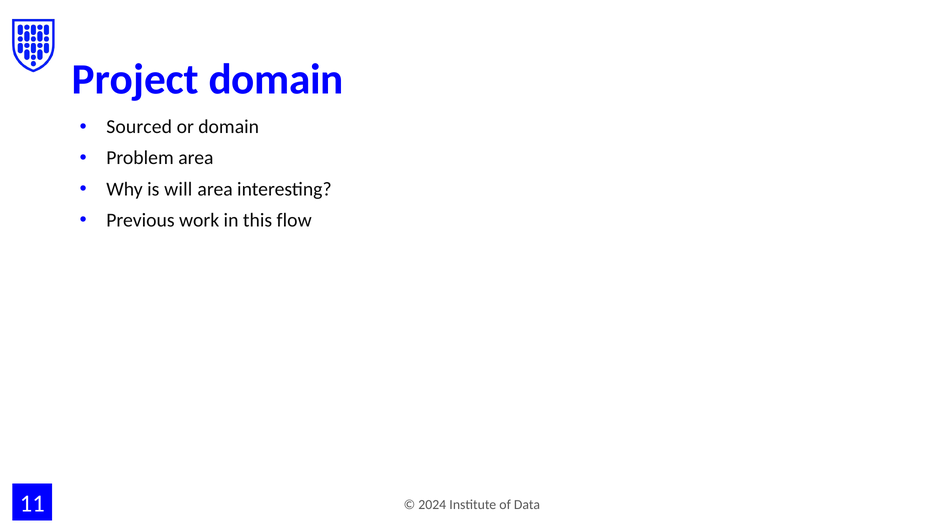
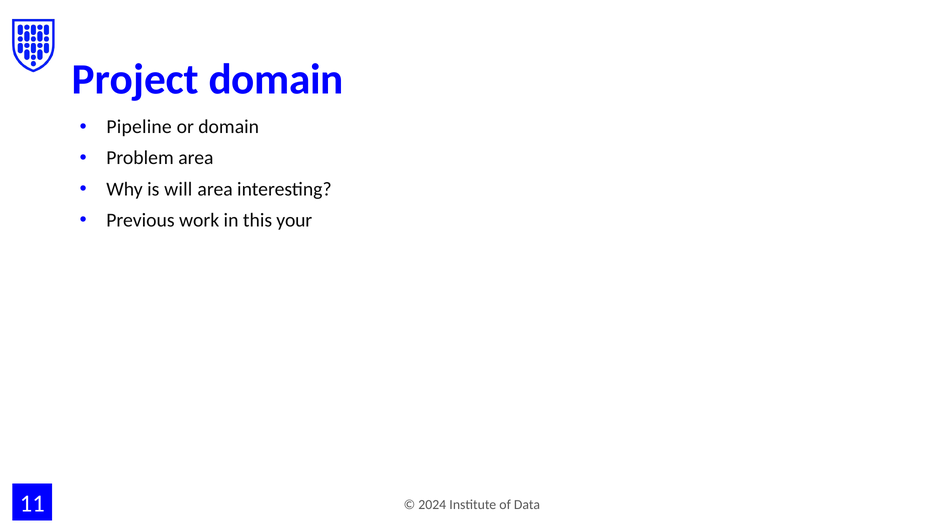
Sourced: Sourced -> Pipeline (139, 127)
flow: flow -> your (294, 220)
